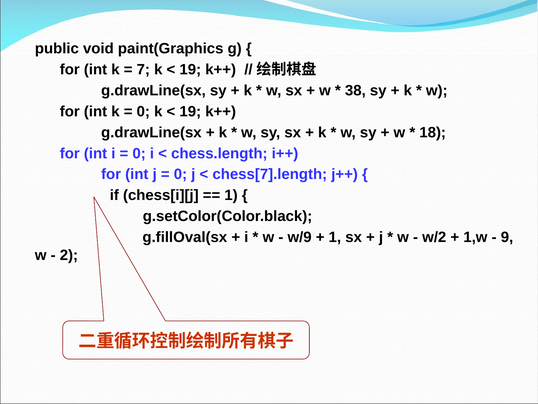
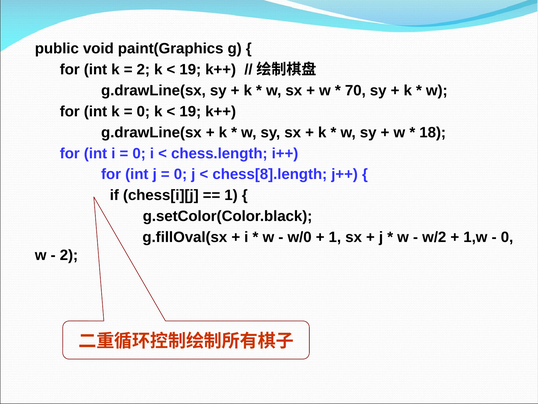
7: 7 -> 2 (143, 69)
38: 38 -> 70 (355, 90)
chess[7].length: chess[7].length -> chess[8].length (270, 174)
w/9: w/9 -> w/0 (300, 237)
9: 9 -> 0 (507, 237)
